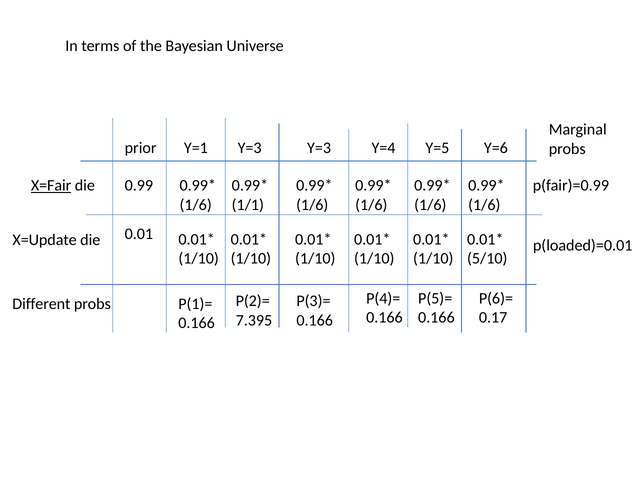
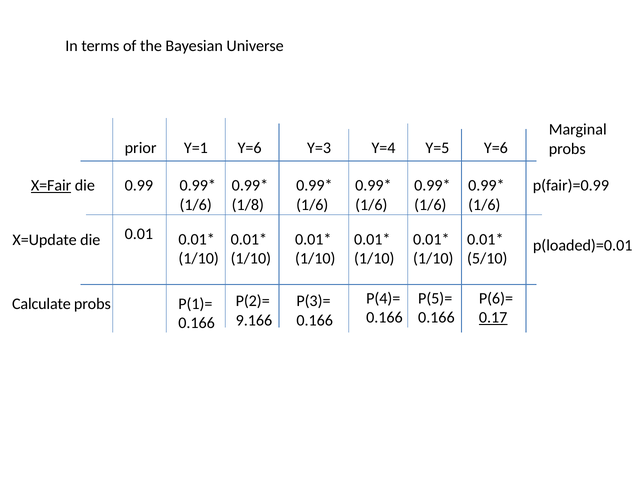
Y=1 Y=3: Y=3 -> Y=6 (250, 148)
1/1: 1/1 -> 1/8 (248, 205)
Different: Different -> Calculate (41, 304)
0.17 underline: none -> present (493, 318)
7.395: 7.395 -> 9.166 (254, 320)
